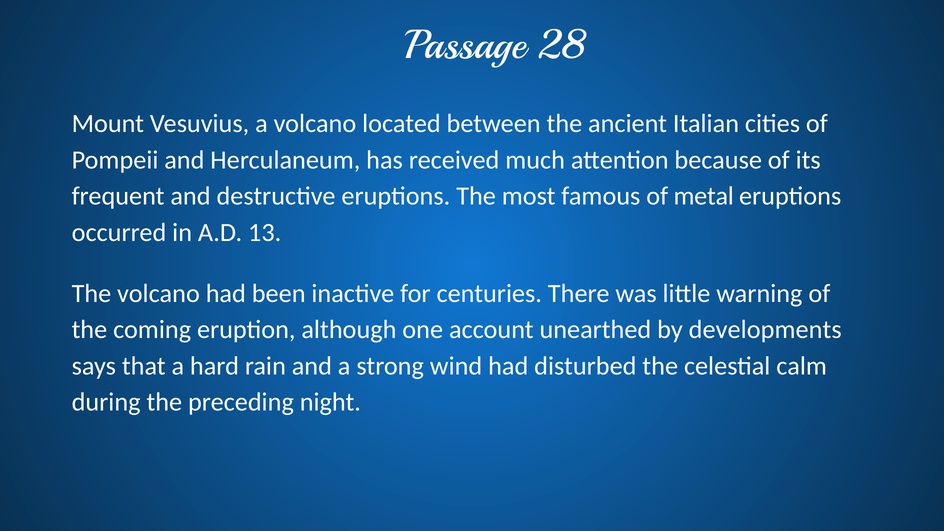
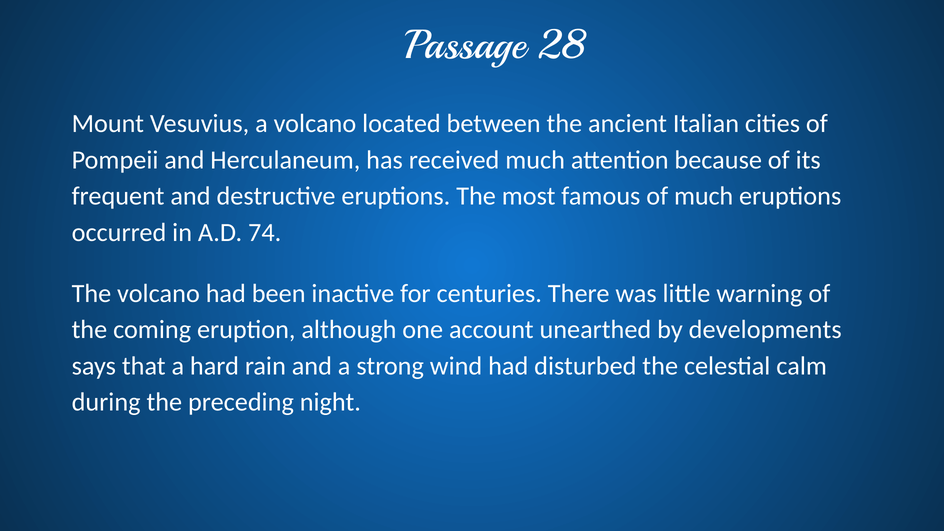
of metal: metal -> much (704, 196)
13: 13 -> 74 (265, 232)
